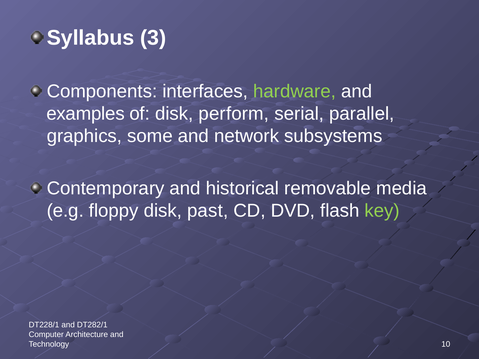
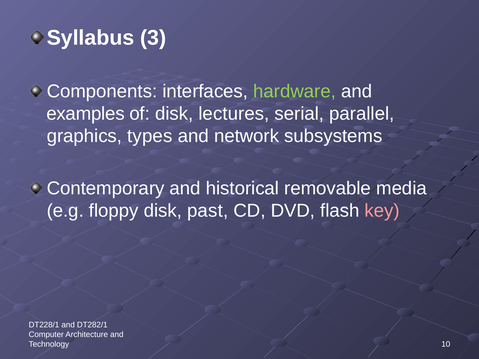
perform: perform -> lectures (234, 114)
some: some -> types (150, 136)
key colour: light green -> pink (382, 211)
